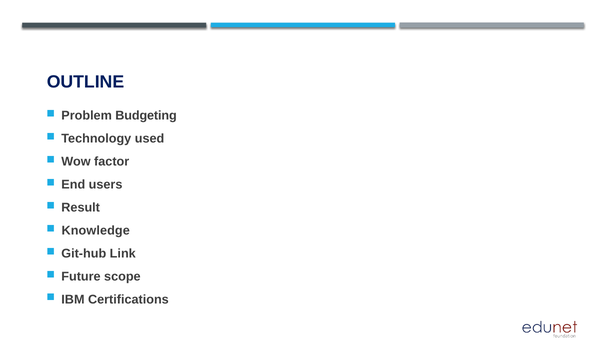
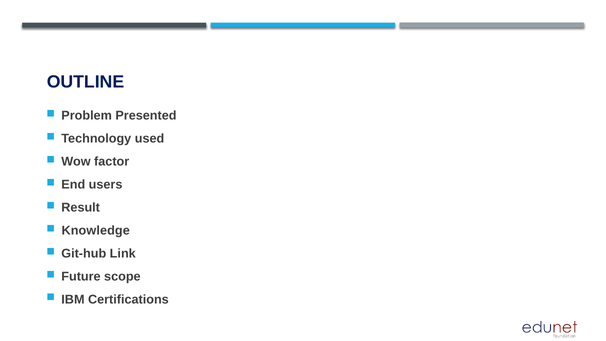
Budgeting: Budgeting -> Presented (146, 116)
